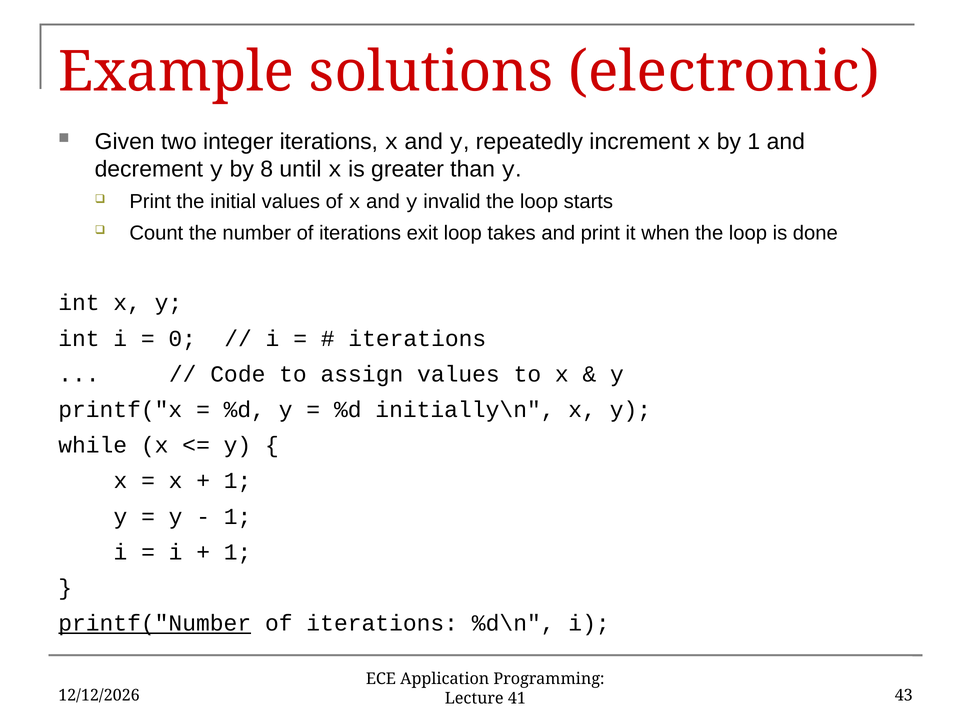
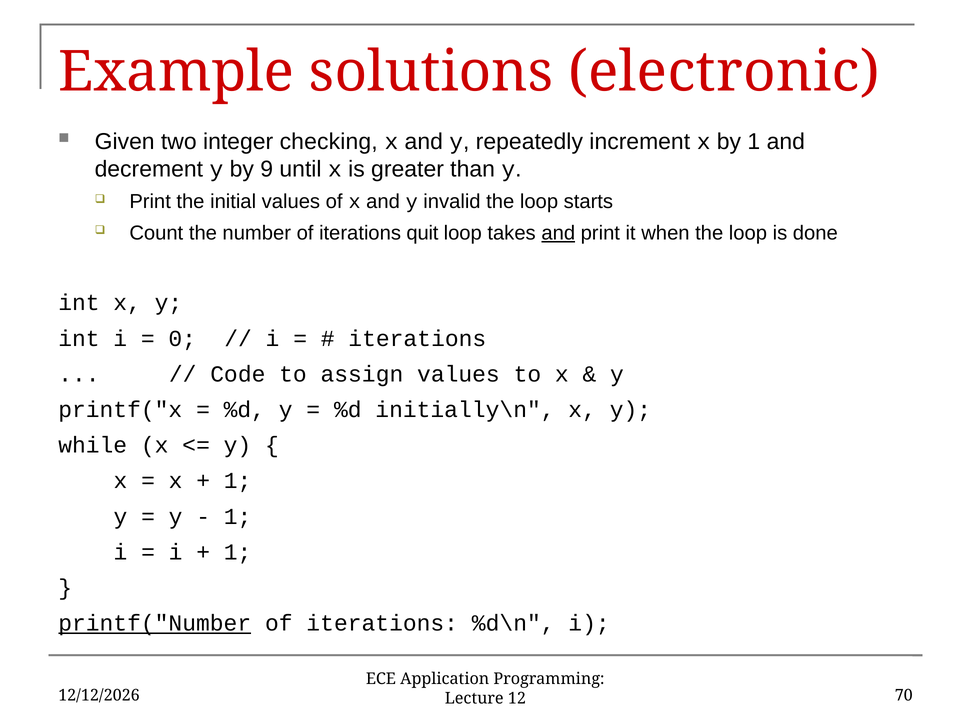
integer iterations: iterations -> checking (329, 142)
8: 8 -> 9 (267, 169)
exit: exit -> quit (422, 233)
and underline: none -> present (558, 233)
43: 43 -> 70 (904, 695)
41: 41 -> 12 (517, 699)
